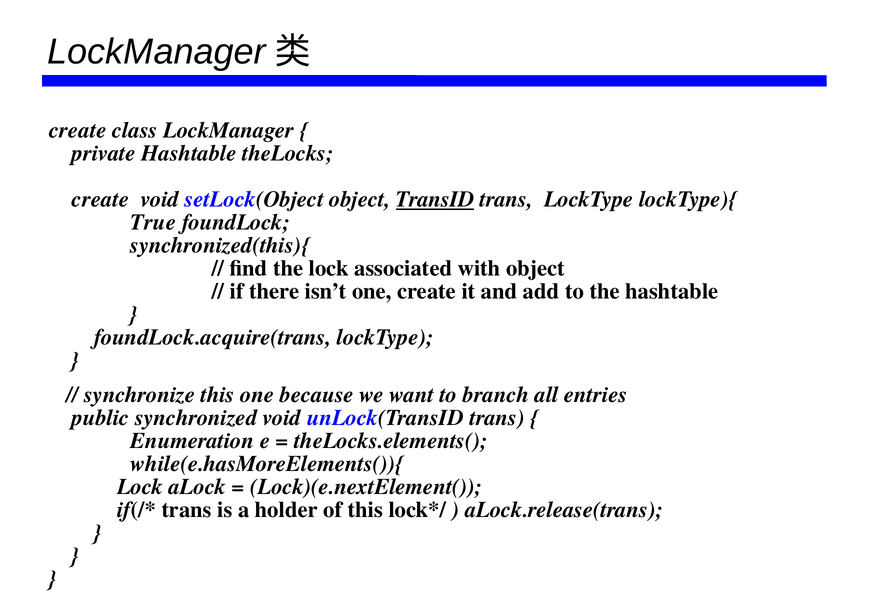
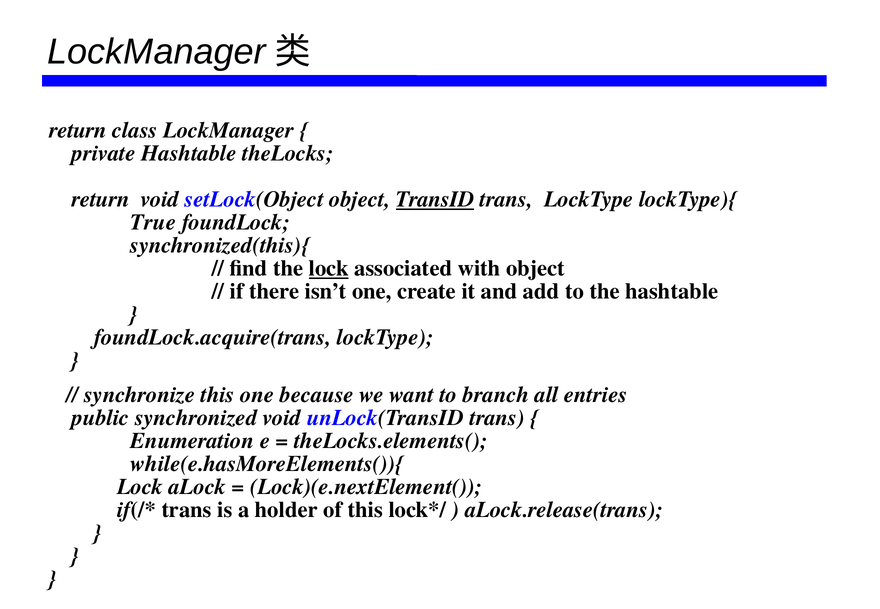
create: create -> return (78, 130)
create: create -> return (101, 199)
lock underline: none -> present (329, 269)
